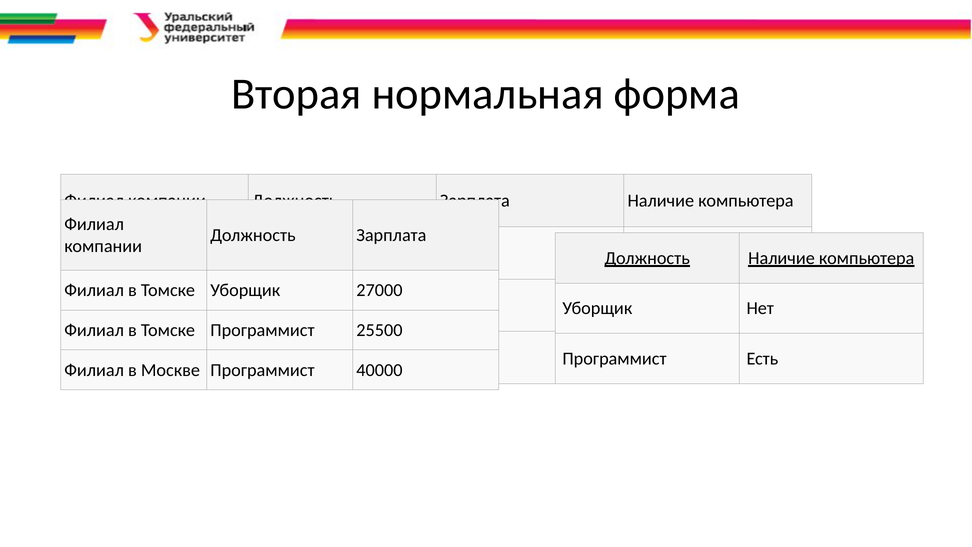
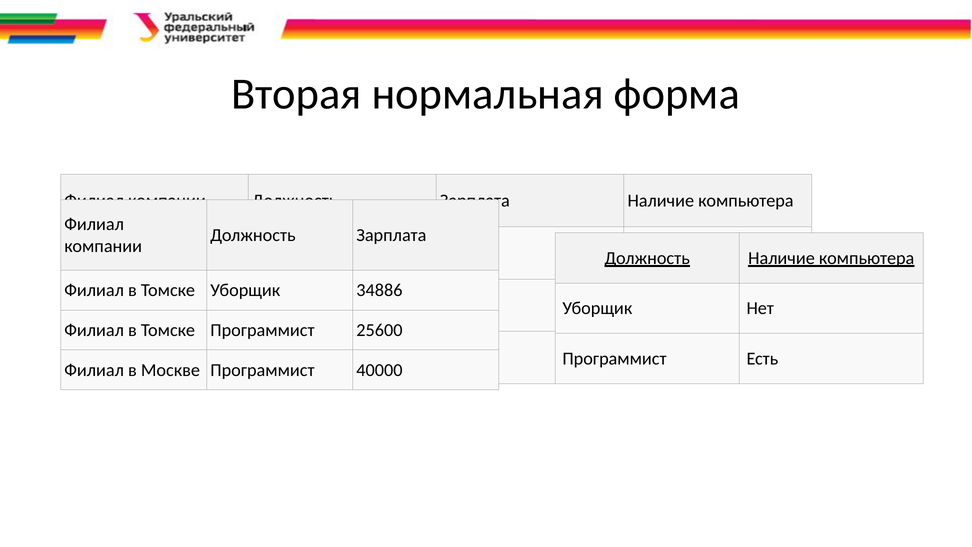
27000: 27000 -> 34886 (379, 290)
25500: 25500 -> 25600 (379, 330)
